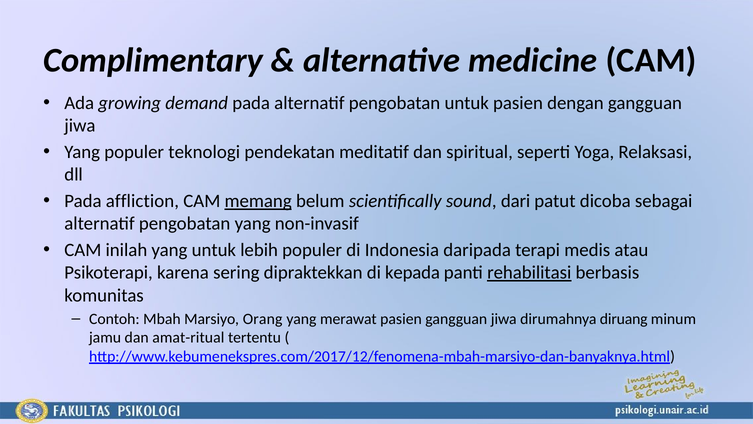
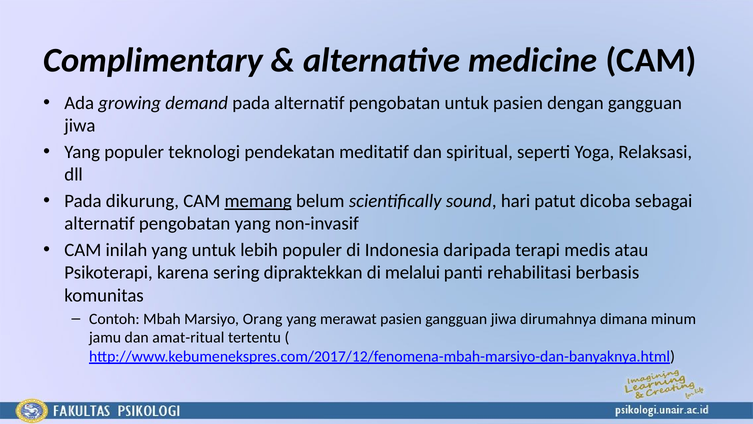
affliction: affliction -> dikurung (142, 201)
dari: dari -> hari (516, 201)
kepada: kepada -> melalui (413, 272)
rehabilitasi underline: present -> none (529, 272)
diruang: diruang -> dimana (624, 319)
